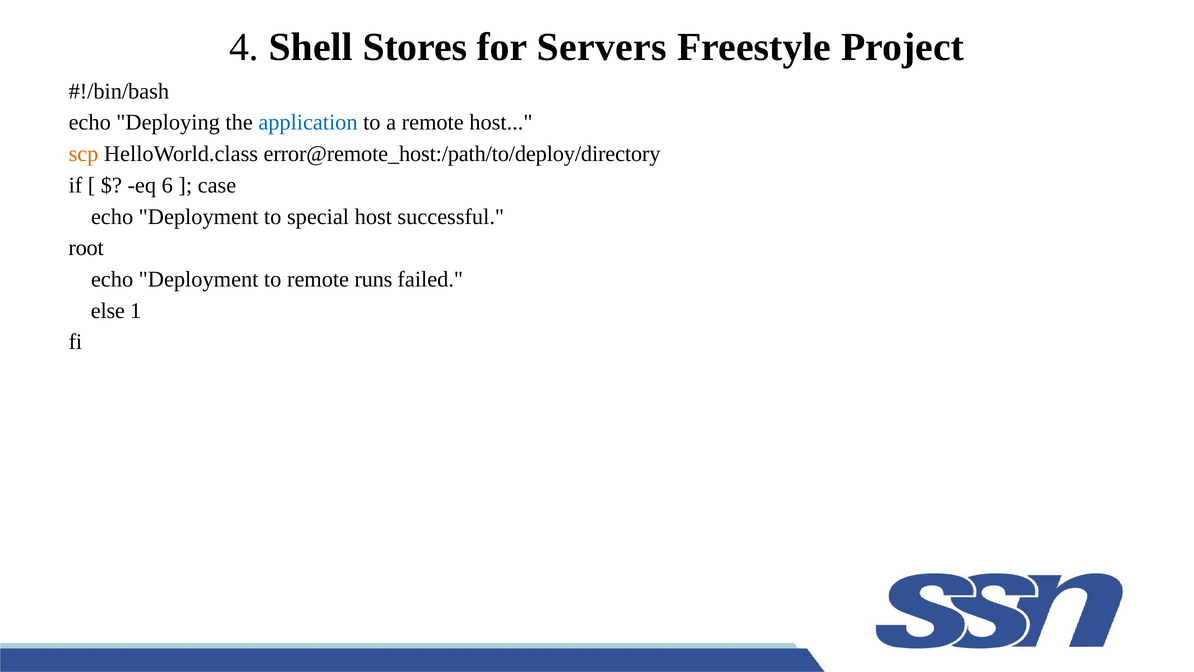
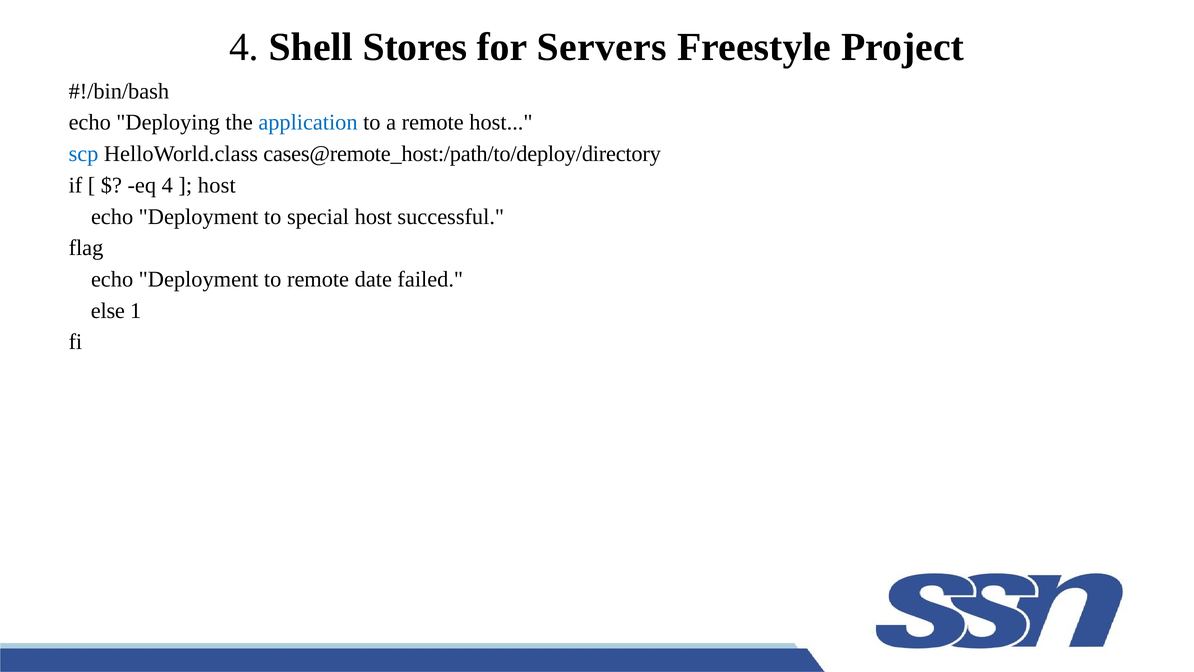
scp colour: orange -> blue (84, 154)
error@remote_host:/path/to/deploy/directory: error@remote_host:/path/to/deploy/directory -> cases@remote_host:/path/to/deploy/directory (462, 154)
eq 6: 6 -> 4 (167, 185)
case: case -> host (217, 185)
root: root -> flag (86, 248)
runs: runs -> date (373, 279)
